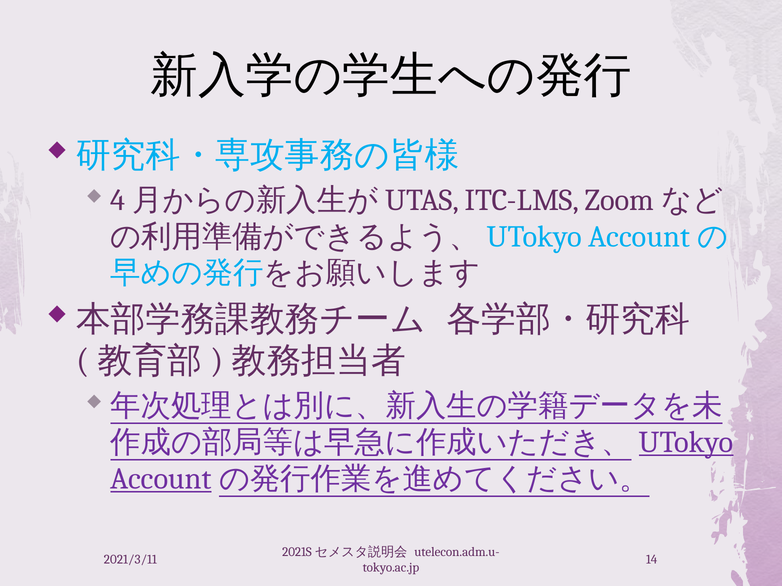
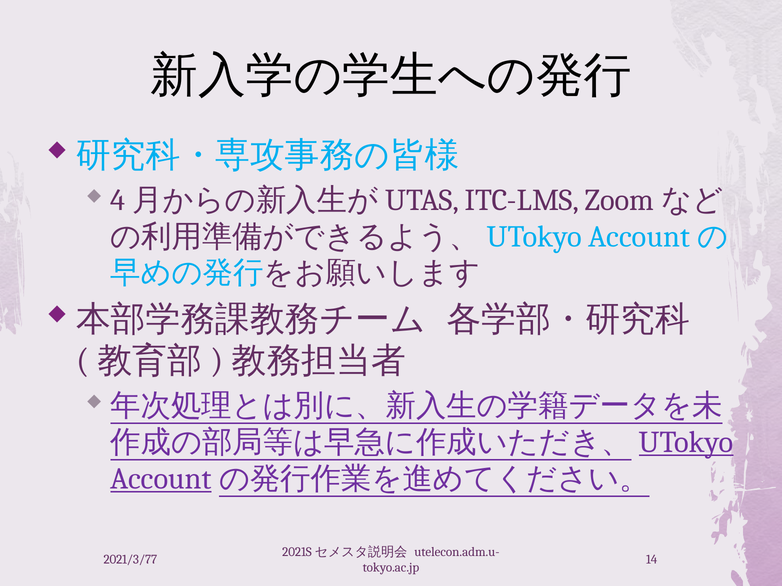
2021/3/11: 2021/3/11 -> 2021/3/77 (130, 560)
